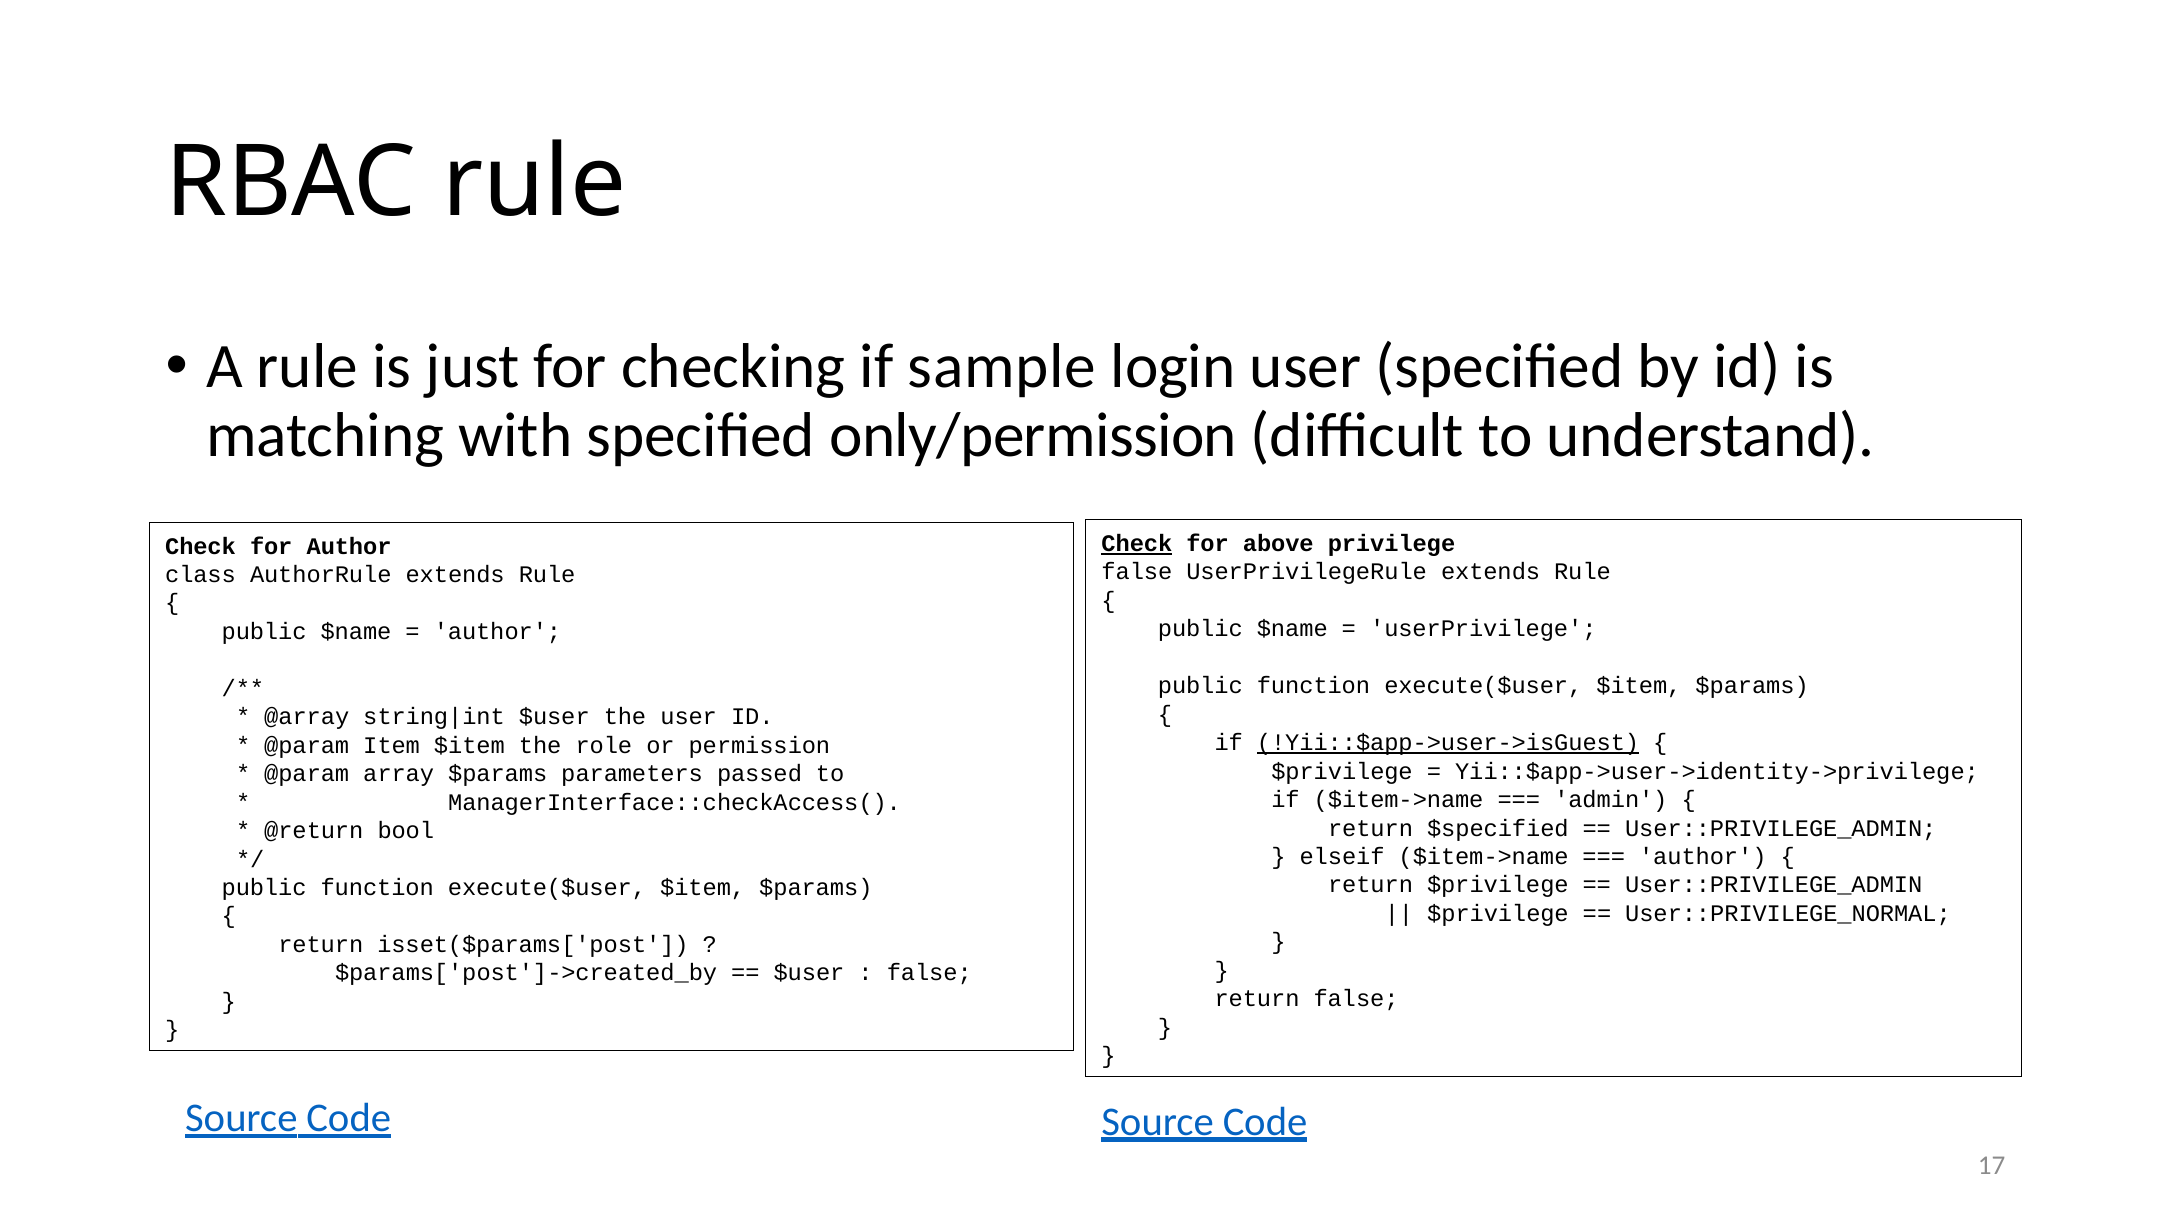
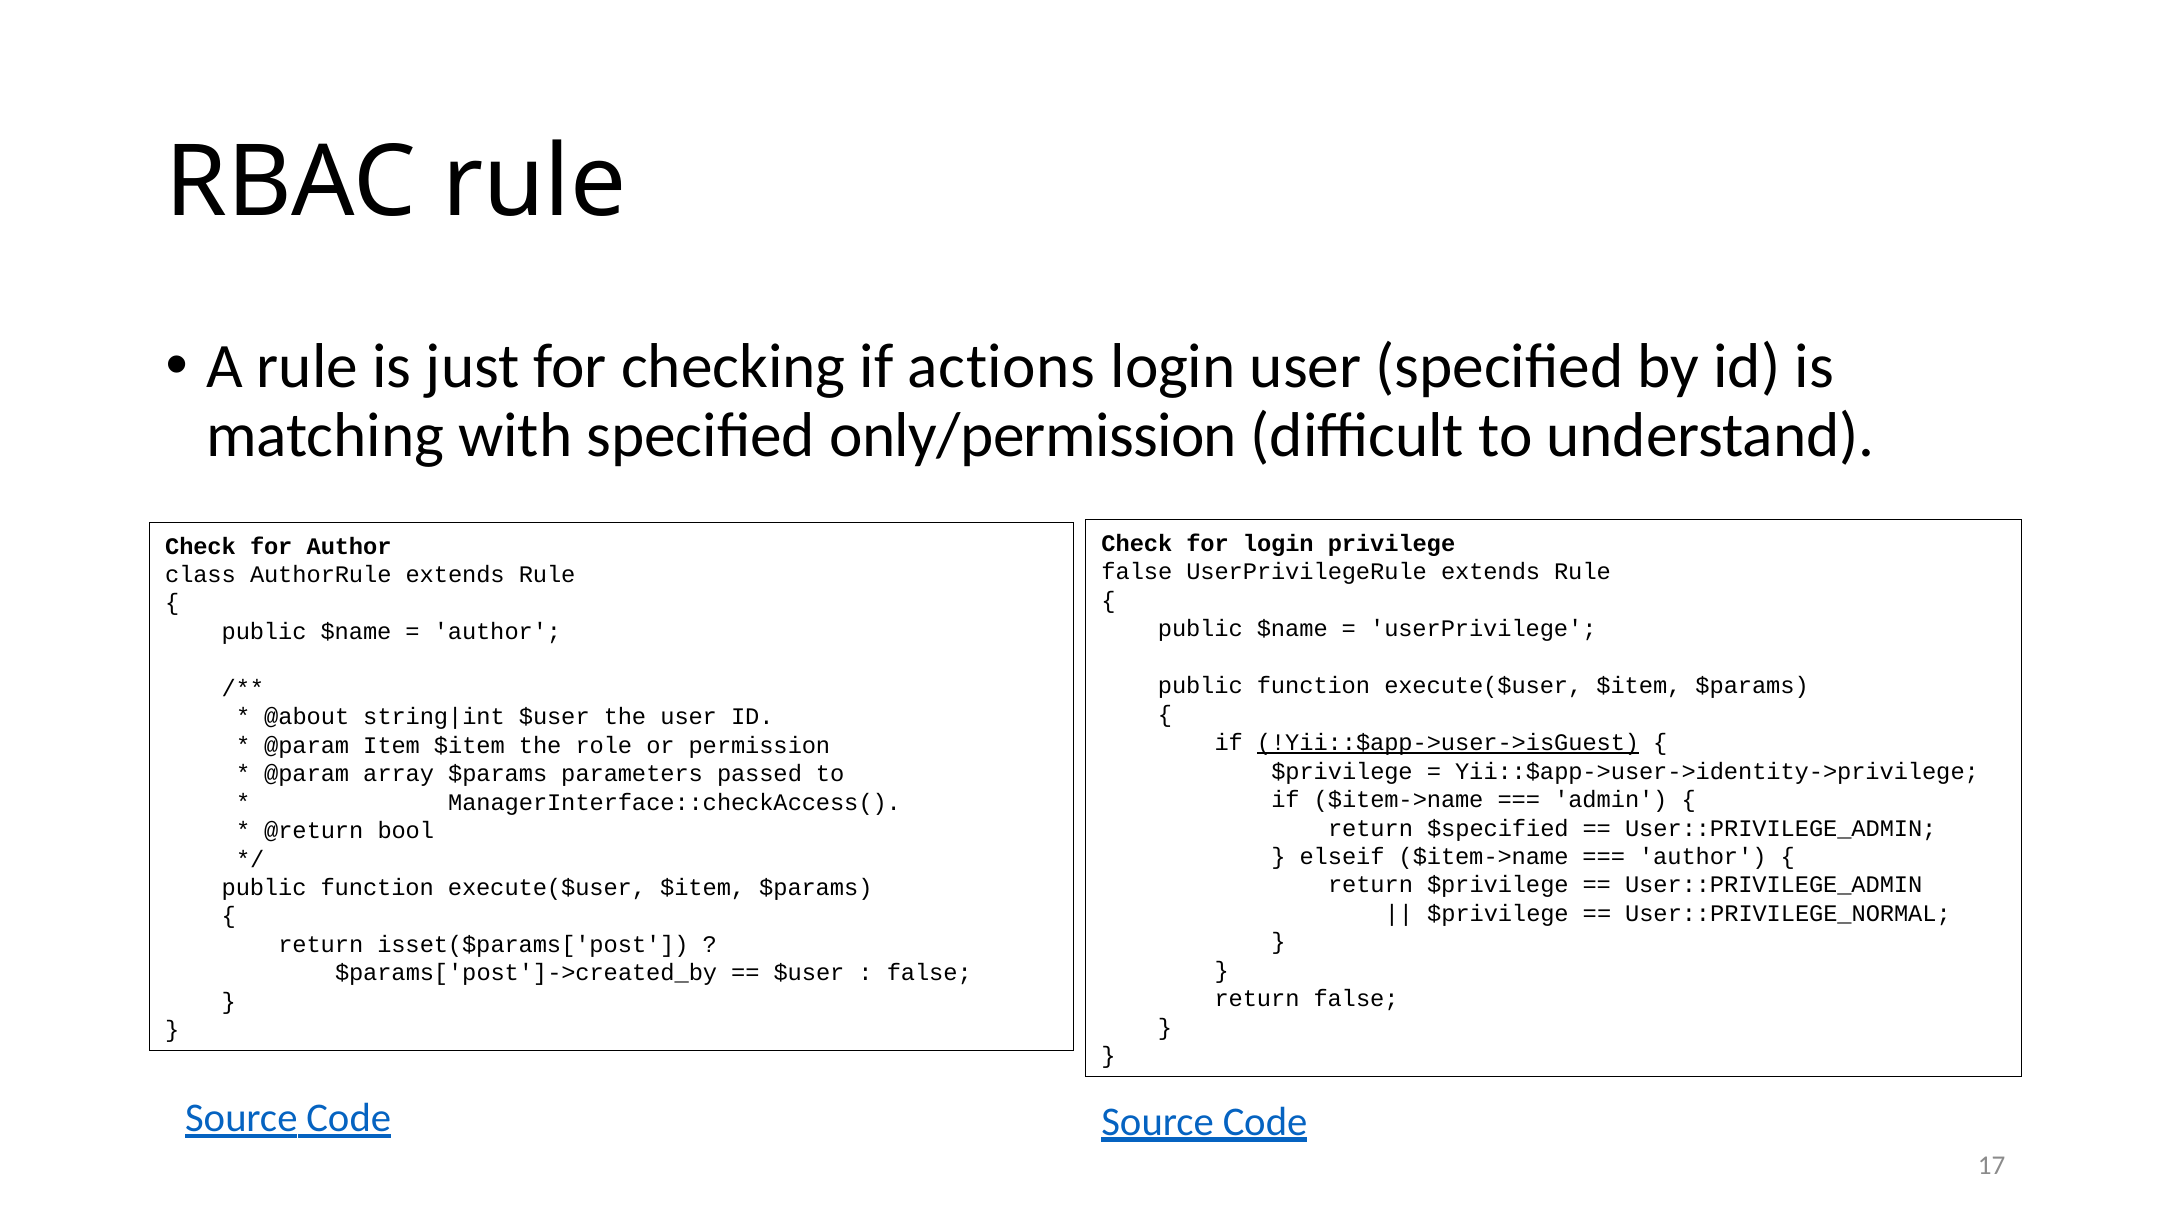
sample: sample -> actions (1002, 367)
Check underline: present -> none (1137, 544)
for above: above -> login (1278, 544)
@array: @array -> @about (307, 717)
